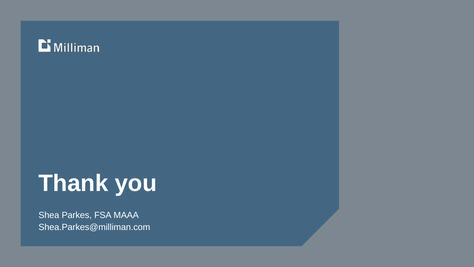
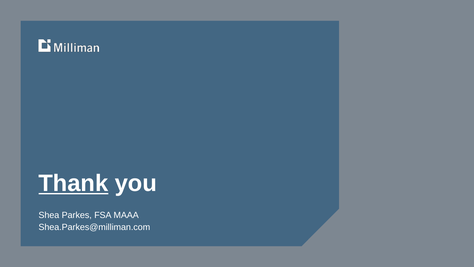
Thank underline: none -> present (73, 183)
